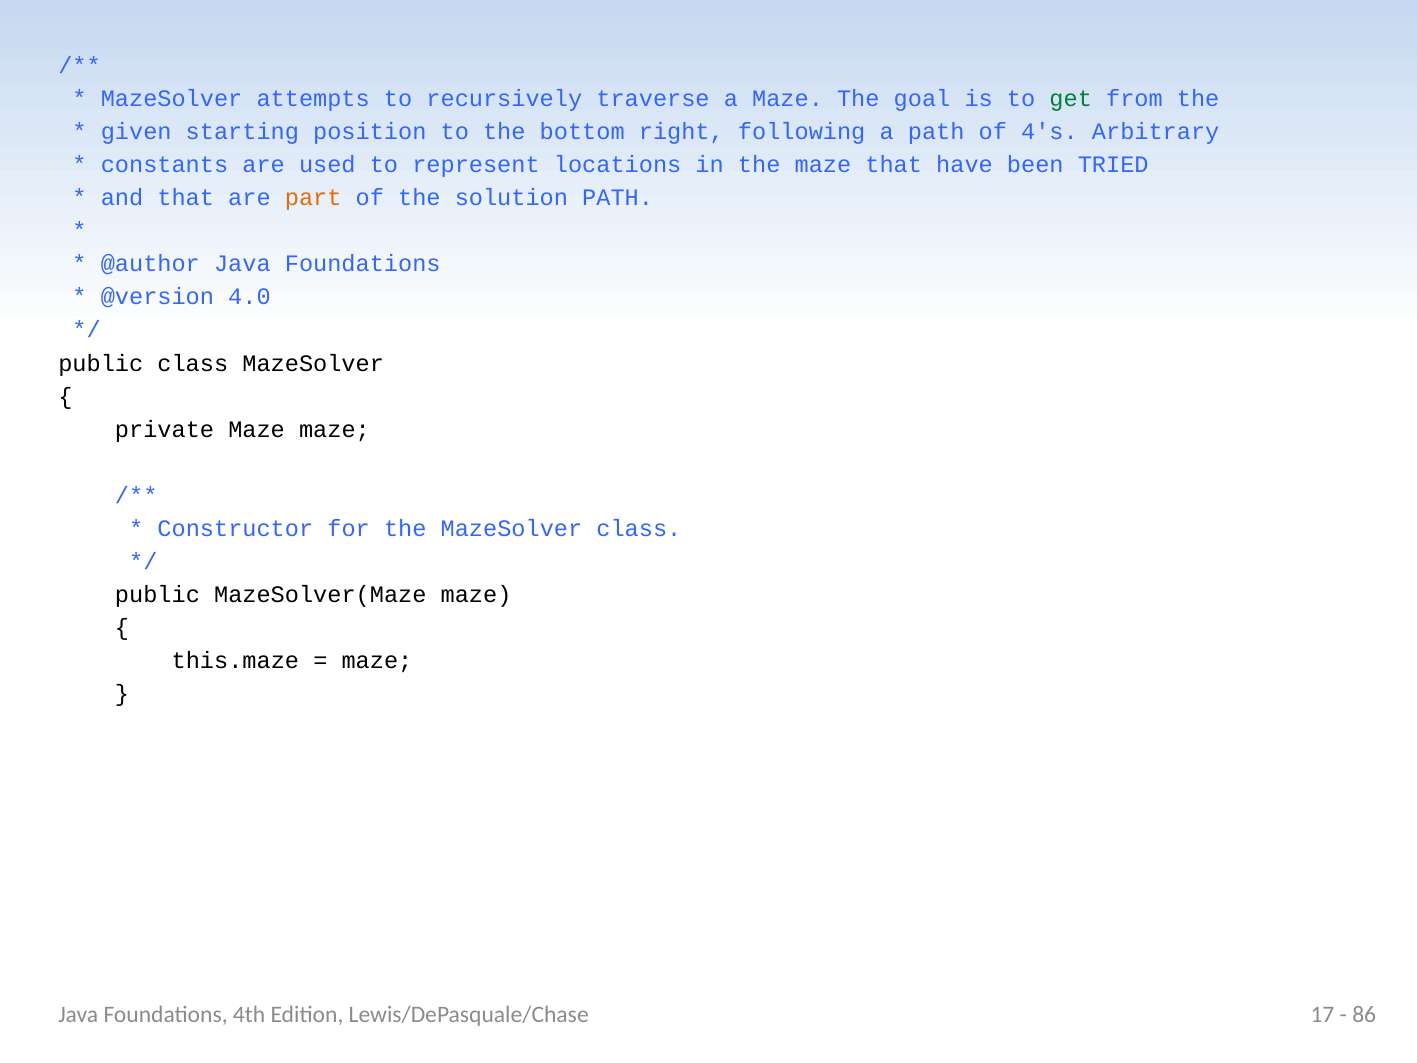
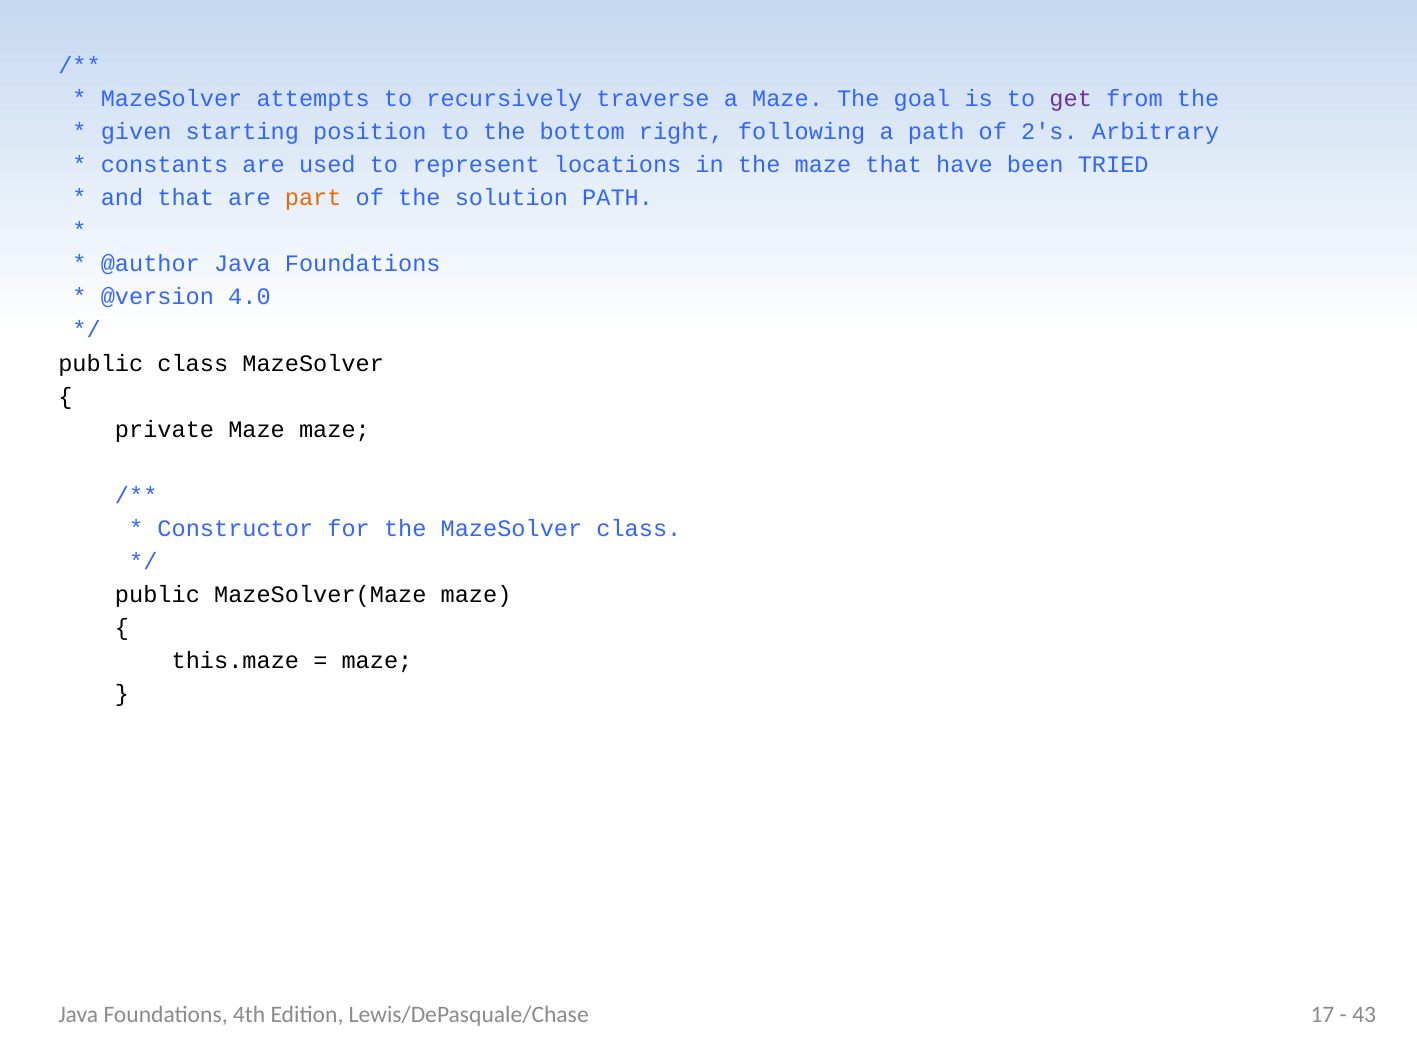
get colour: green -> purple (1071, 99)
4's: 4's -> 2's (1049, 132)
86: 86 -> 43 (1364, 1015)
